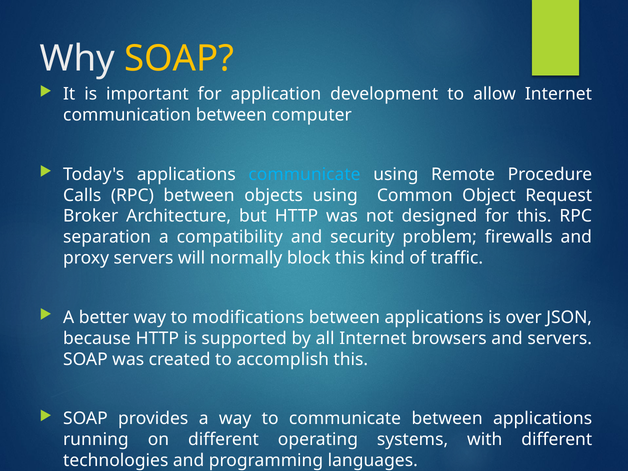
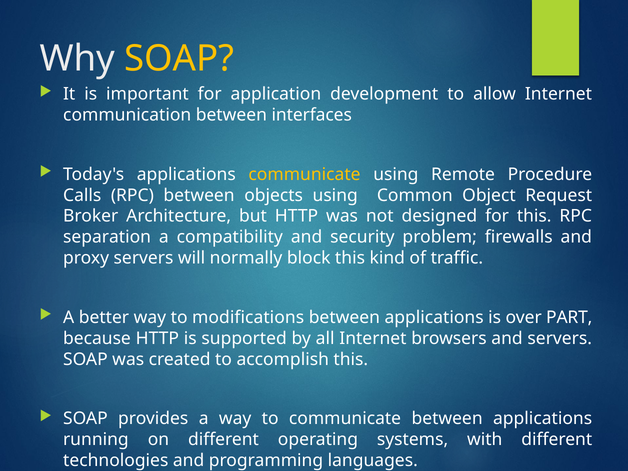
computer: computer -> interfaces (312, 115)
communicate colour: light blue -> yellow (305, 174)
JSON: JSON -> PART (569, 317)
